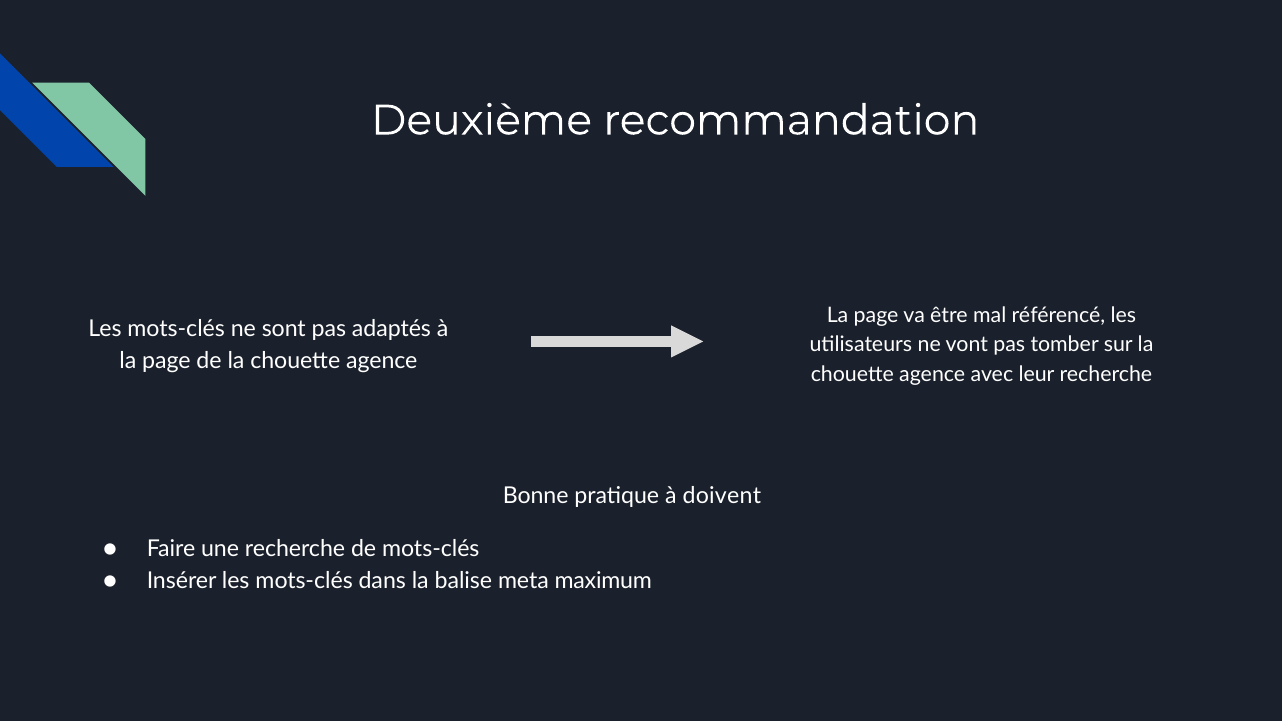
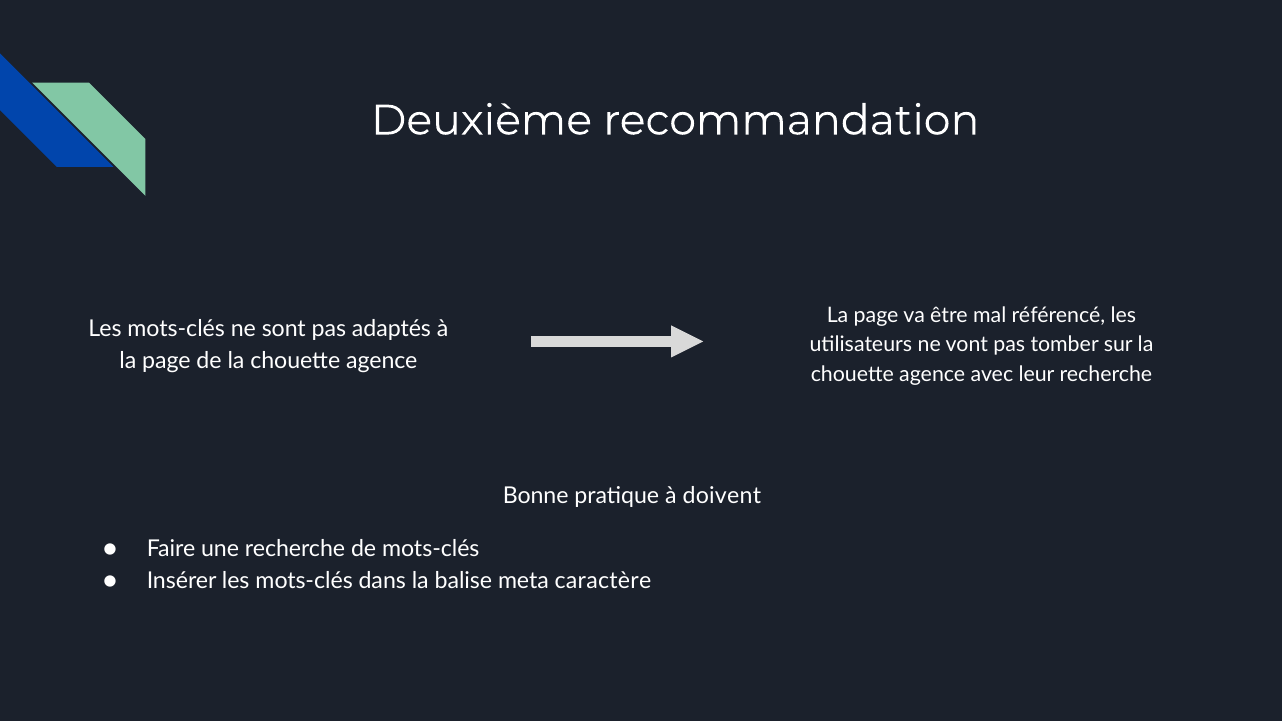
maximum: maximum -> caractère (603, 581)
